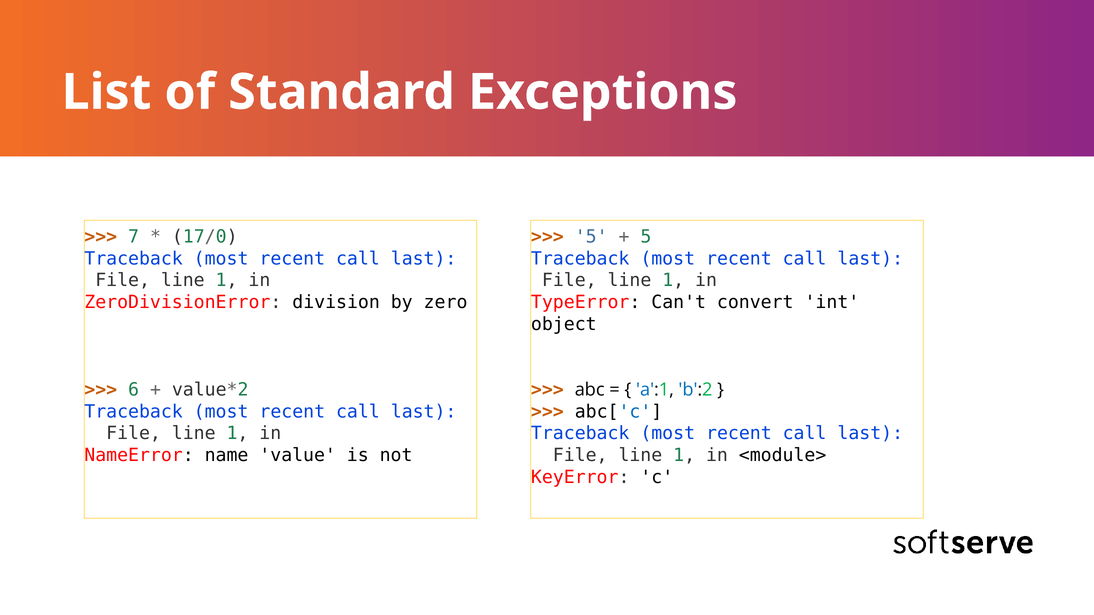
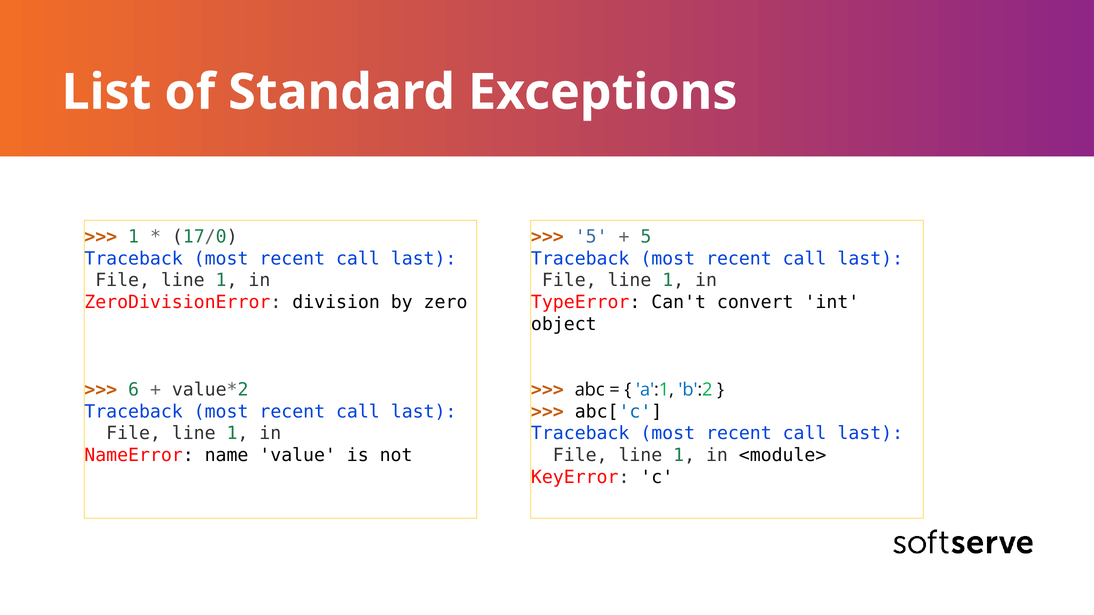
7: 7 -> 1 (134, 237)
